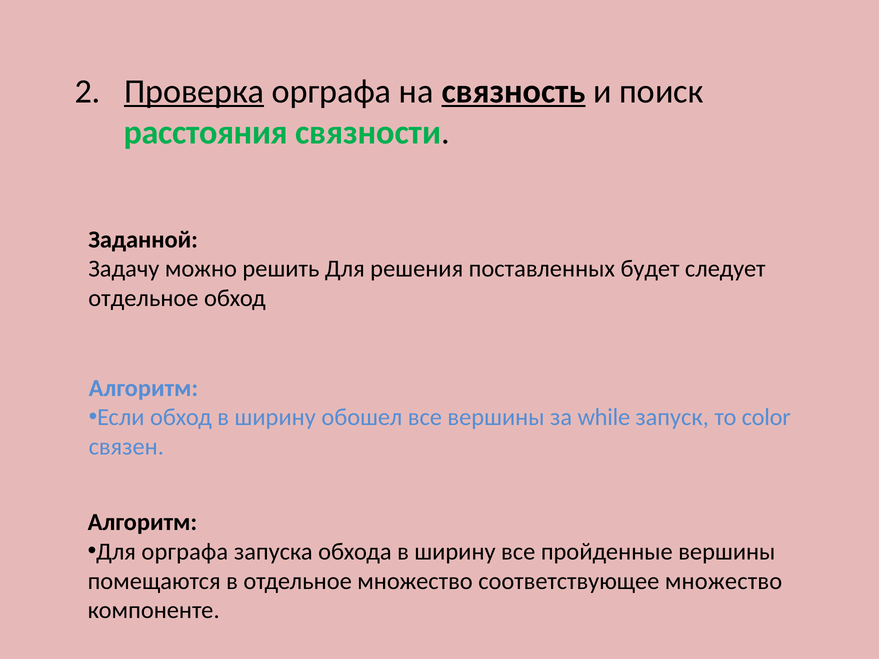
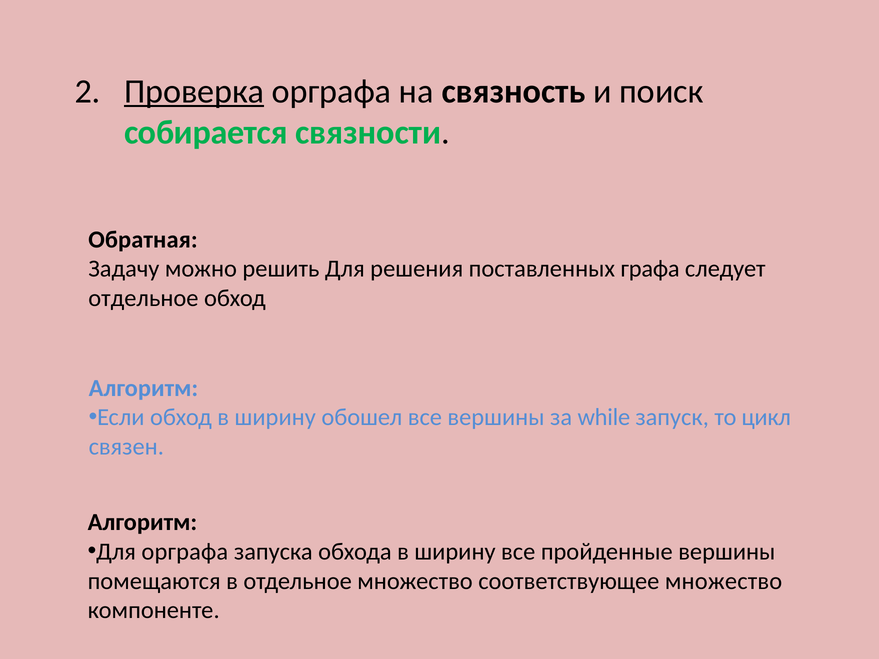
связность underline: present -> none (514, 91)
расстояния: расстояния -> собирается (206, 132)
Заданной: Заданной -> Обратная (143, 240)
будет: будет -> графа (650, 269)
color: color -> цикл (766, 418)
